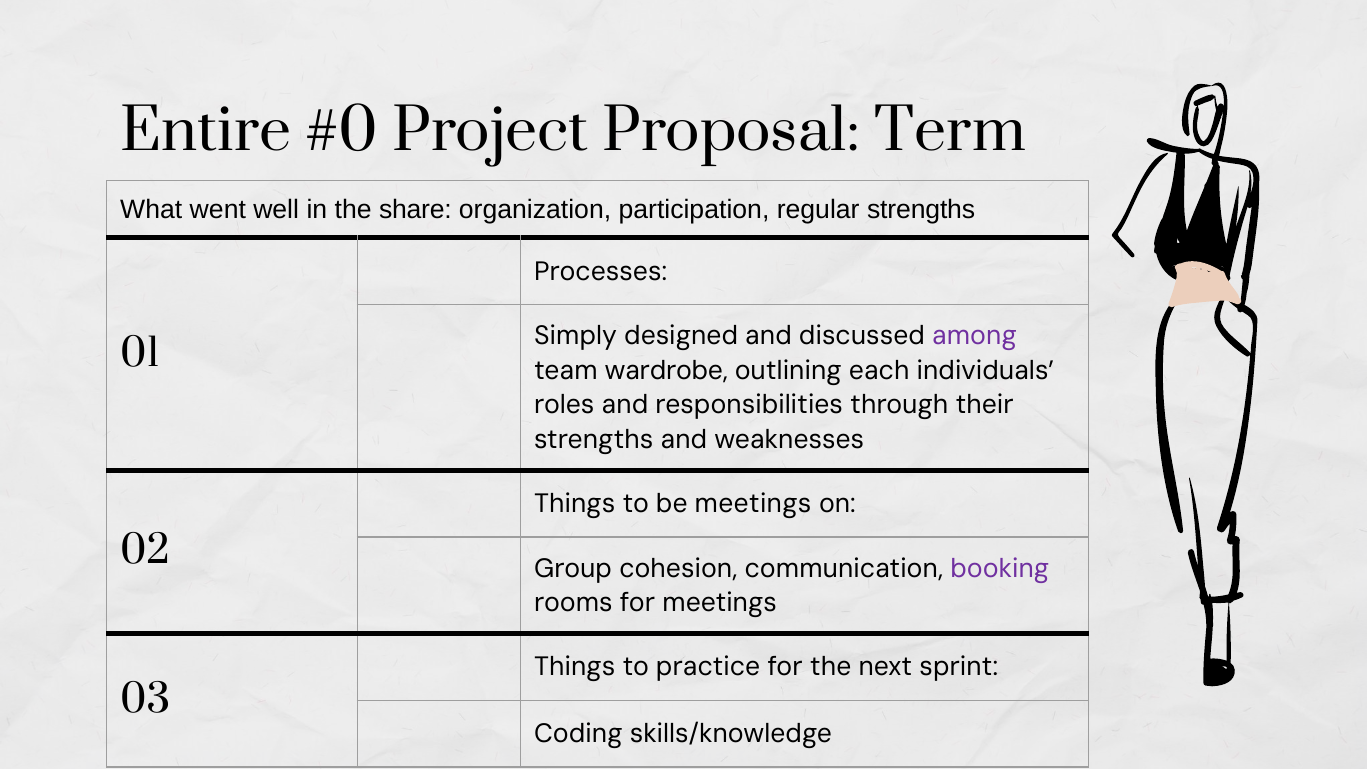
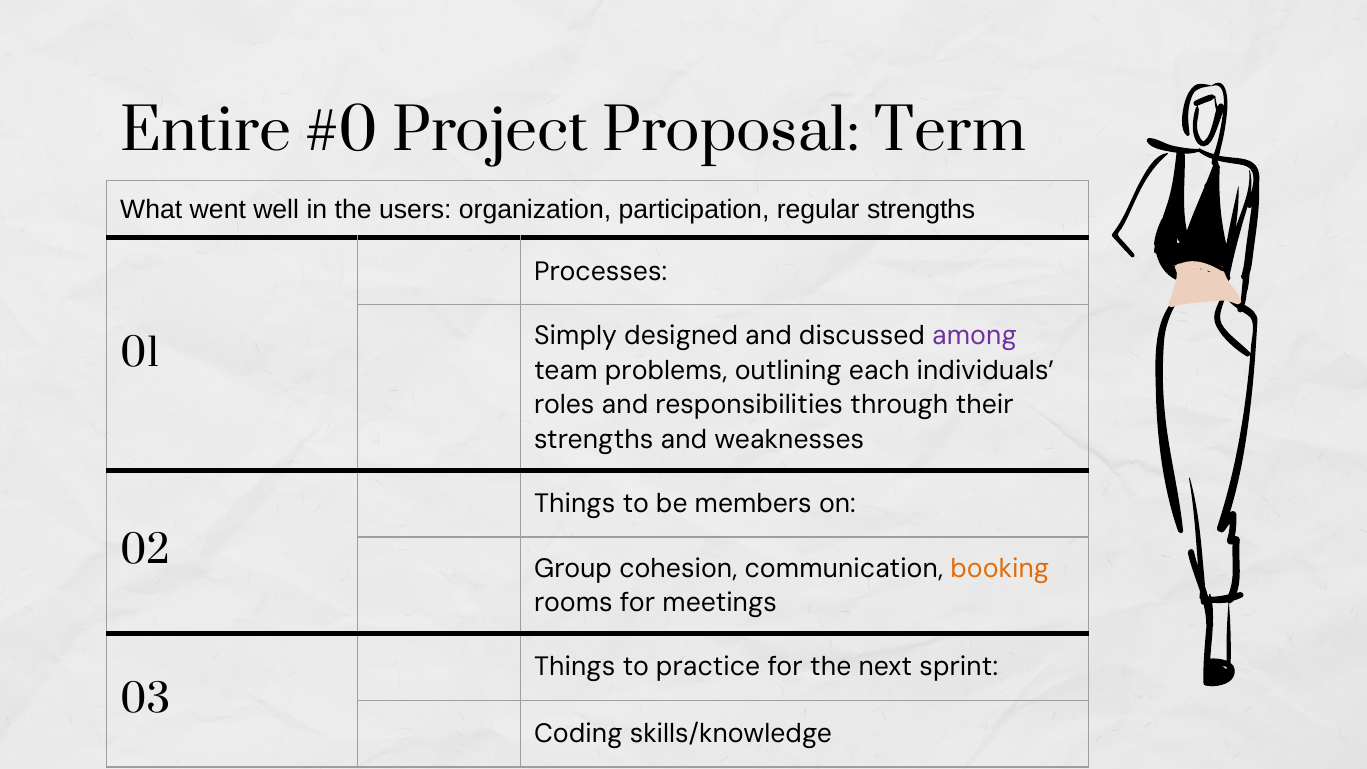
share: share -> users (415, 210)
wardrobe: wardrobe -> problems (666, 370)
be meetings: meetings -> members (753, 504)
booking colour: purple -> orange (1000, 568)
